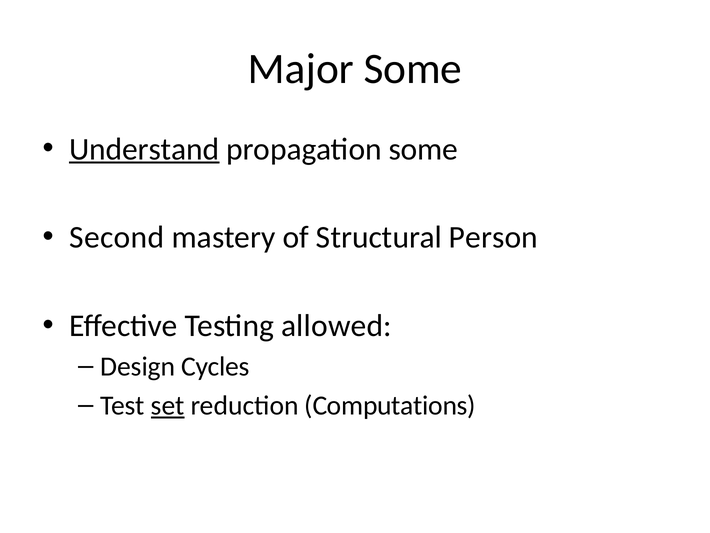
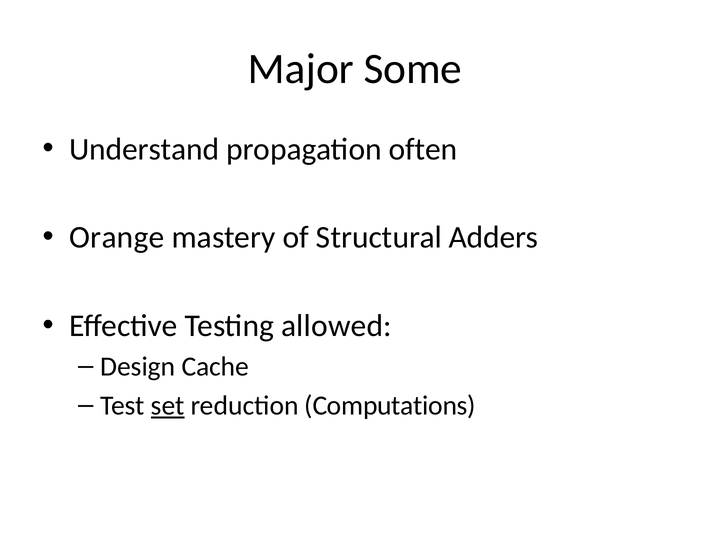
Understand underline: present -> none (144, 149)
propagation some: some -> often (423, 149)
Second: Second -> Orange (117, 237)
Person: Person -> Adders (494, 237)
Cycles: Cycles -> Cache (215, 366)
